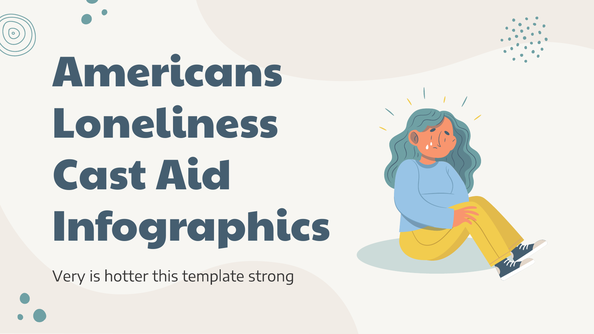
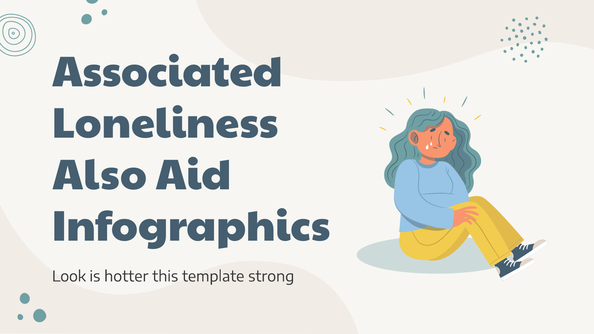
Americans: Americans -> Associated (167, 72)
Cast: Cast -> Also (100, 175)
Very: Very -> Look (69, 277)
